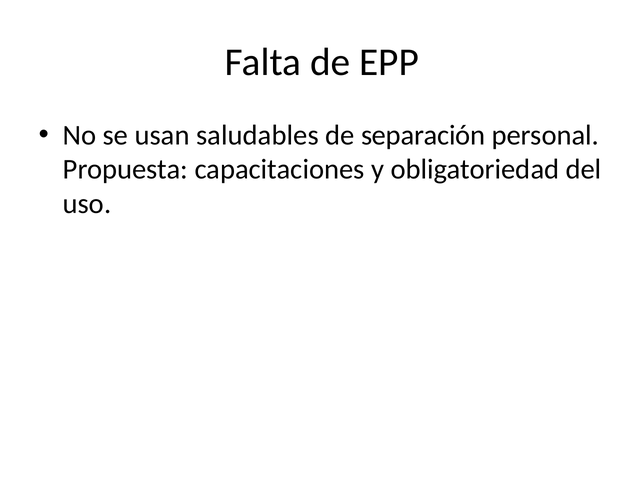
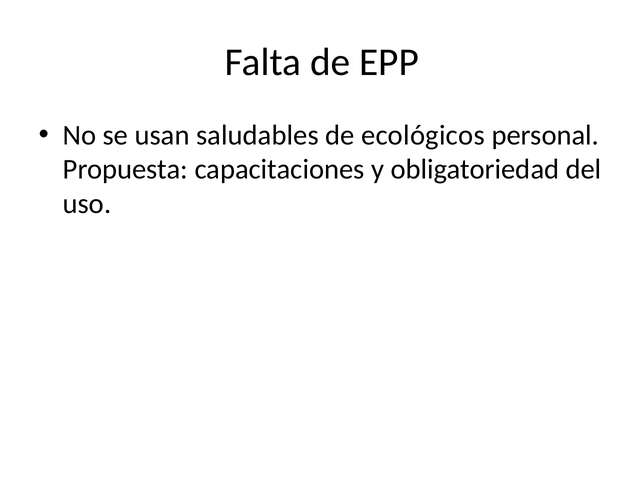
separación: separación -> ecológicos (423, 135)
